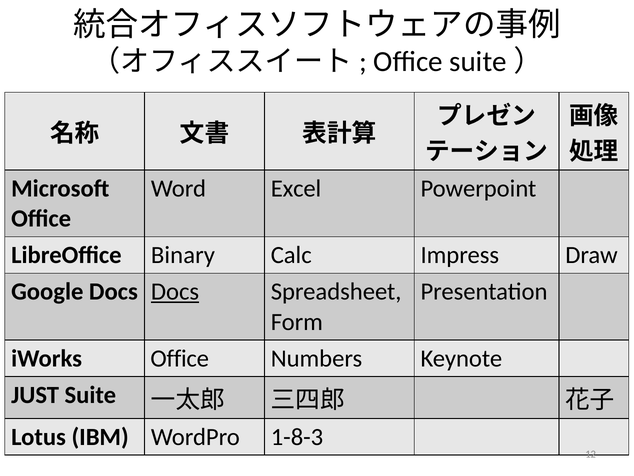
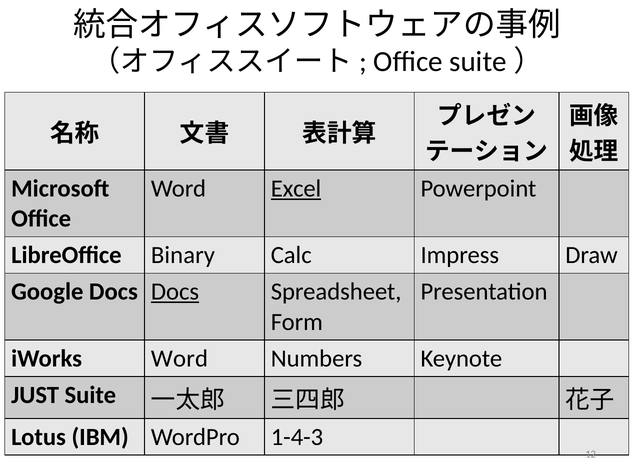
Excel underline: none -> present (296, 188)
iWorks Office: Office -> Word (179, 358)
1-8-3: 1-8-3 -> 1-4-3 (297, 437)
